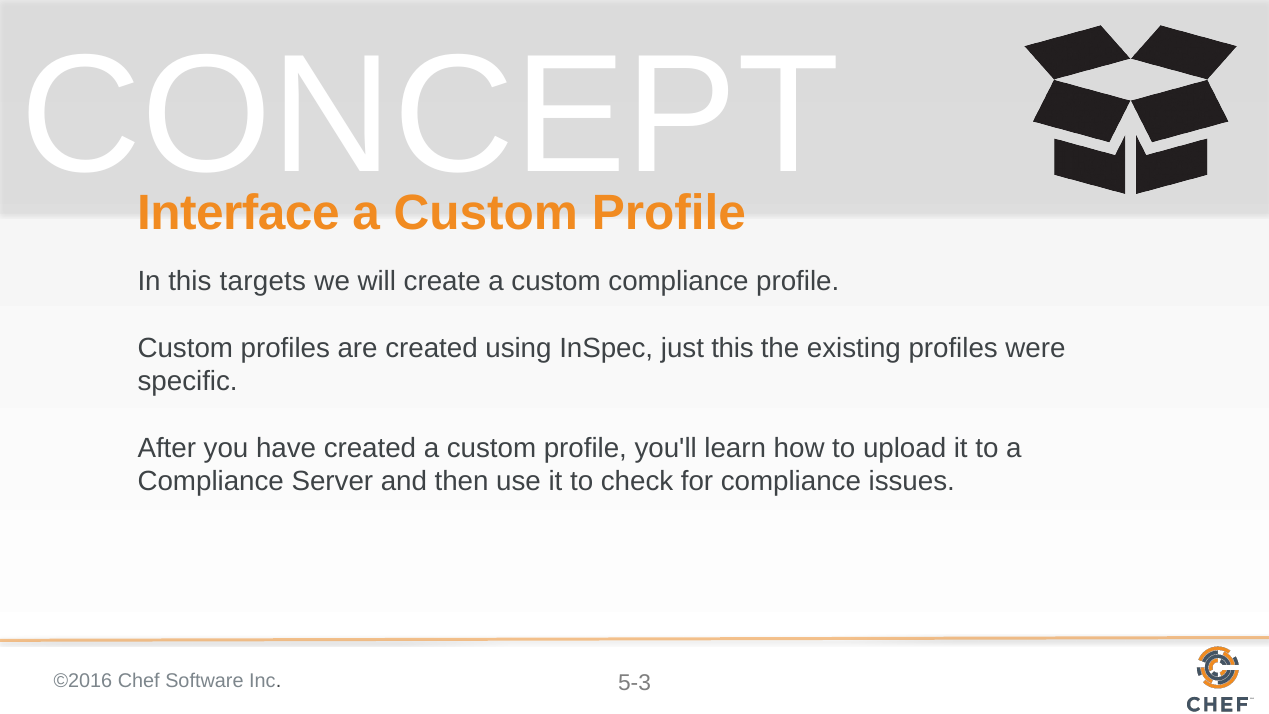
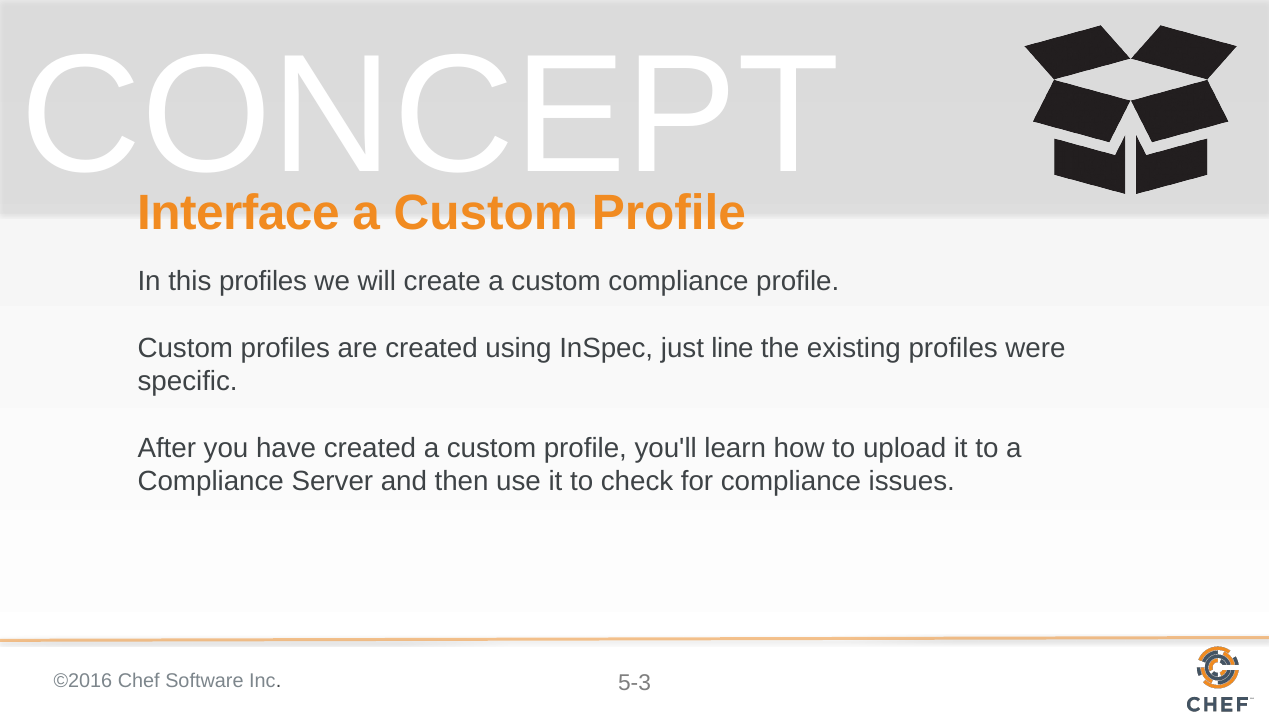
this targets: targets -> profiles (263, 281)
just this: this -> line (732, 348)
